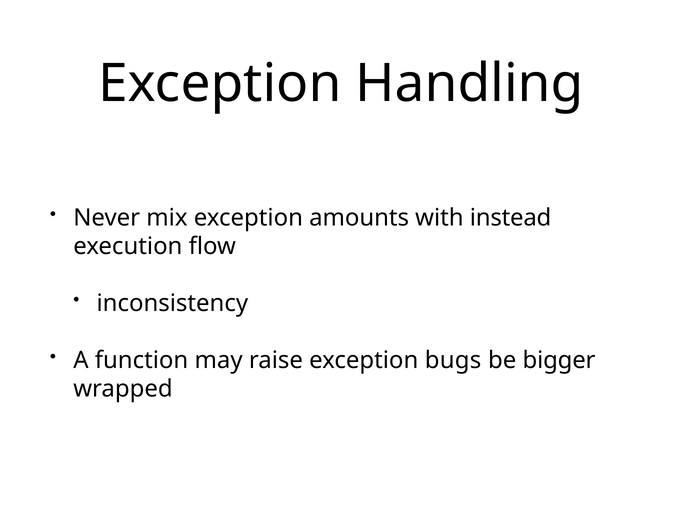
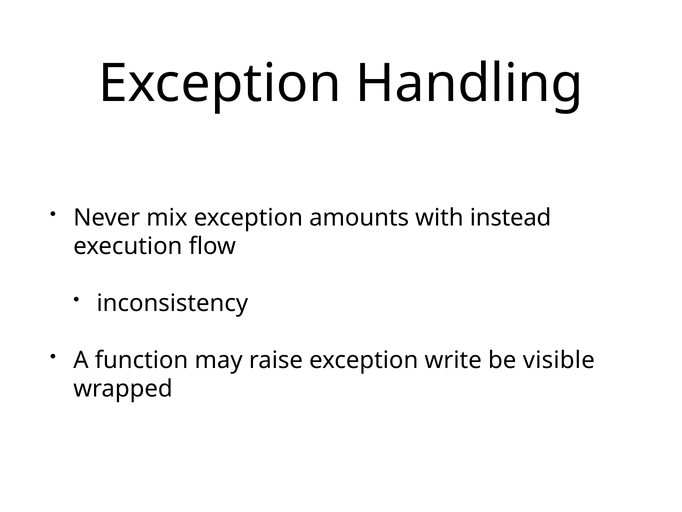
bugs: bugs -> write (453, 360)
bigger: bigger -> visible (559, 360)
